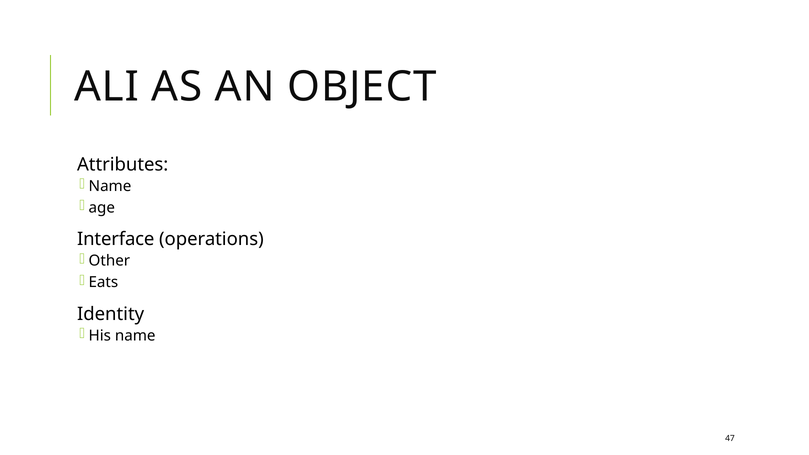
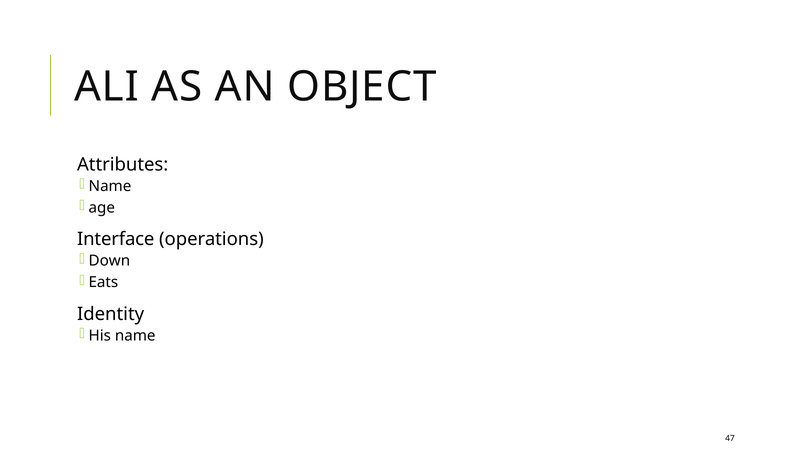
Other: Other -> Down (109, 261)
